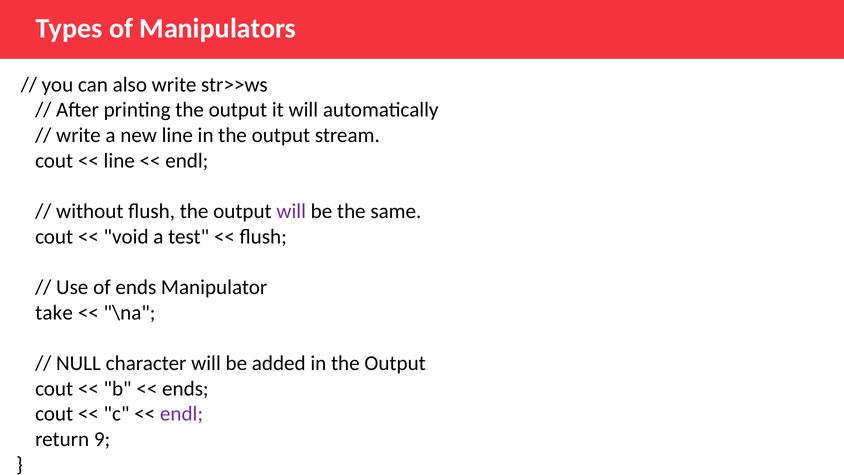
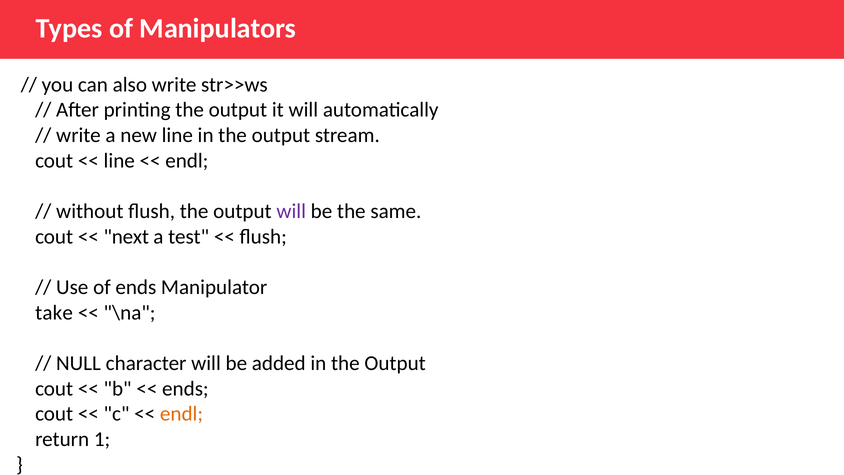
void: void -> next (126, 236)
endl colour: purple -> orange (181, 414)
9: 9 -> 1 (102, 439)
